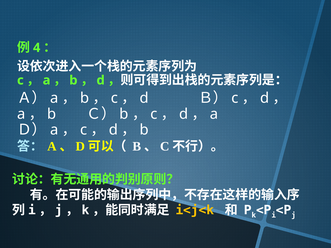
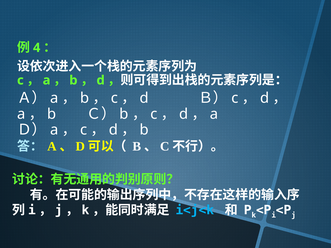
i<j<k colour: yellow -> light blue (195, 210)
